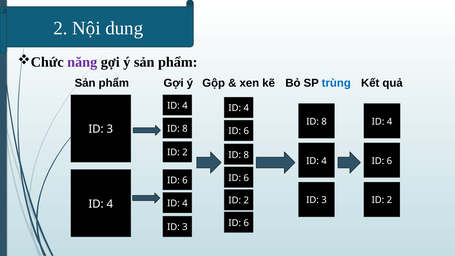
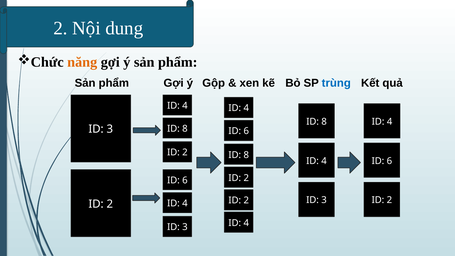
năng colour: purple -> orange (82, 62)
6: 6 -> 2 (246, 178)
4: 4 -> 2 (110, 204)
6: 6 -> 4 (246, 223)
